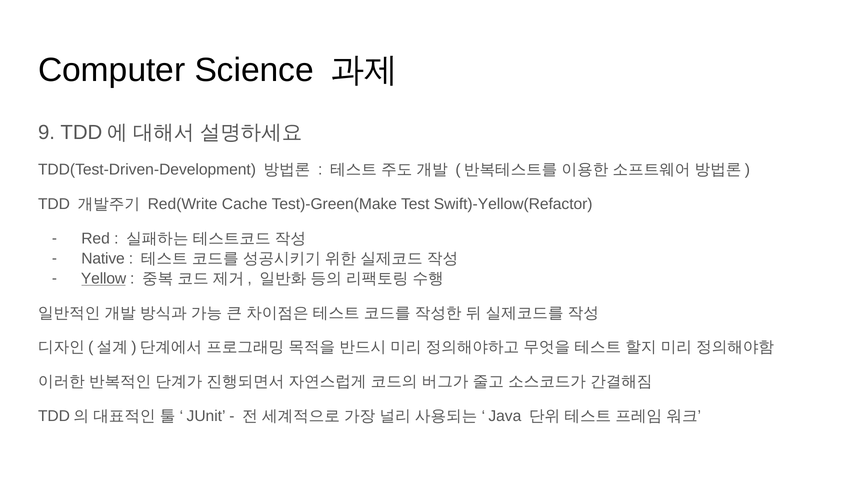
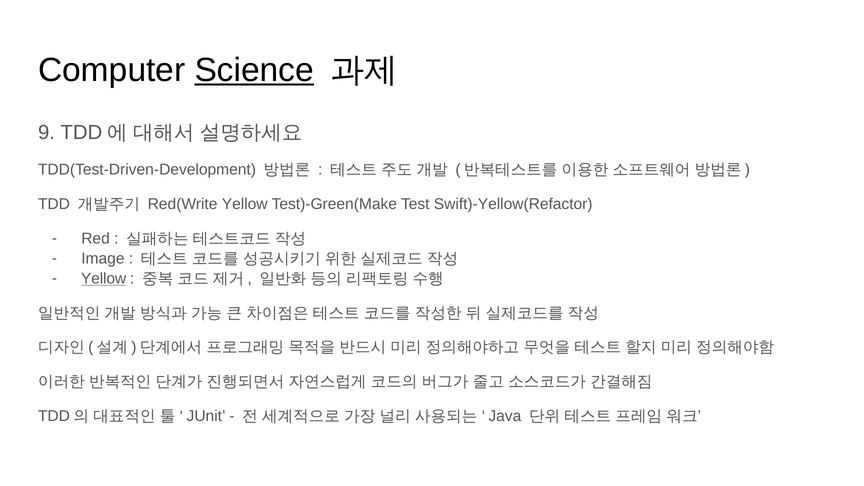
Science underline: none -> present (254, 70)
Red(Write Cache: Cache -> Yellow (245, 204)
Native: Native -> Image (103, 259)
